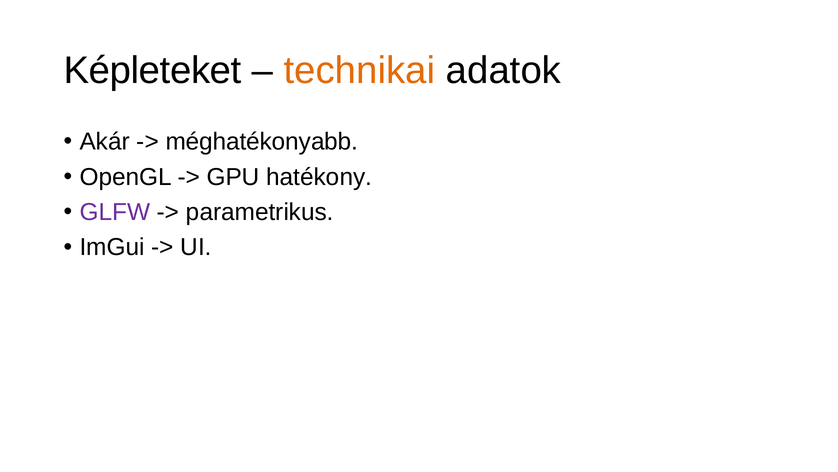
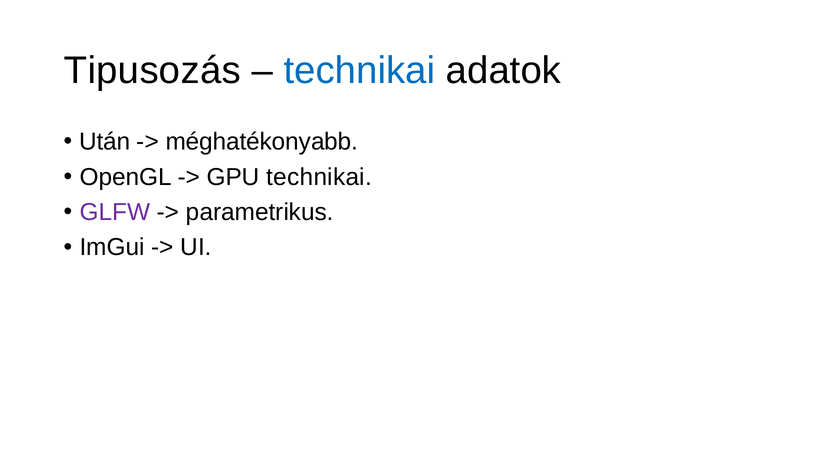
Képleteket: Képleteket -> Tipusozás (152, 70)
technikai colour: orange -> blue (359, 70)
Akár: Akár -> Után (105, 142)
GPU hatékony: hatékony -> technikai (319, 177)
